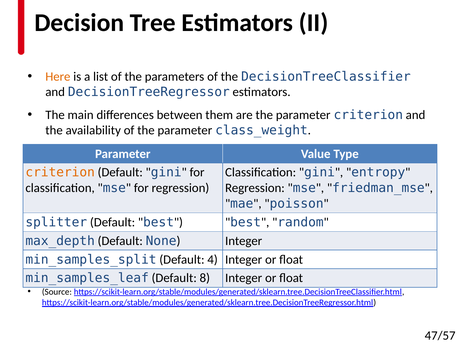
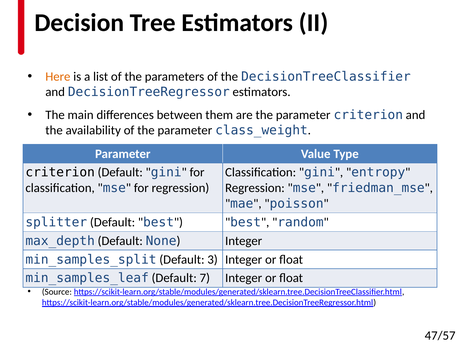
criterion colour: orange -> black (60, 172)
4: 4 -> 3 (213, 259)
8: 8 -> 7 (205, 278)
